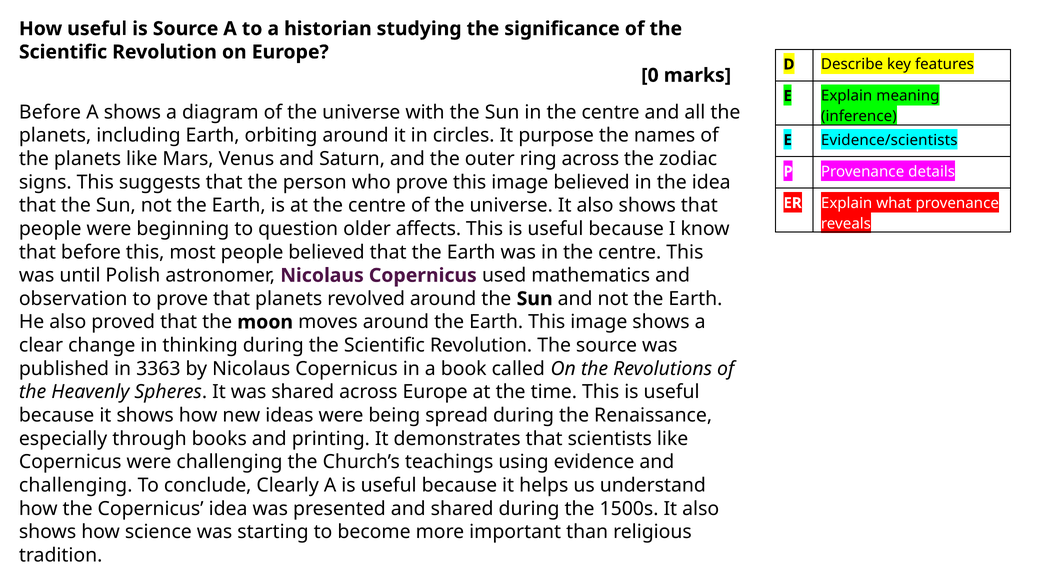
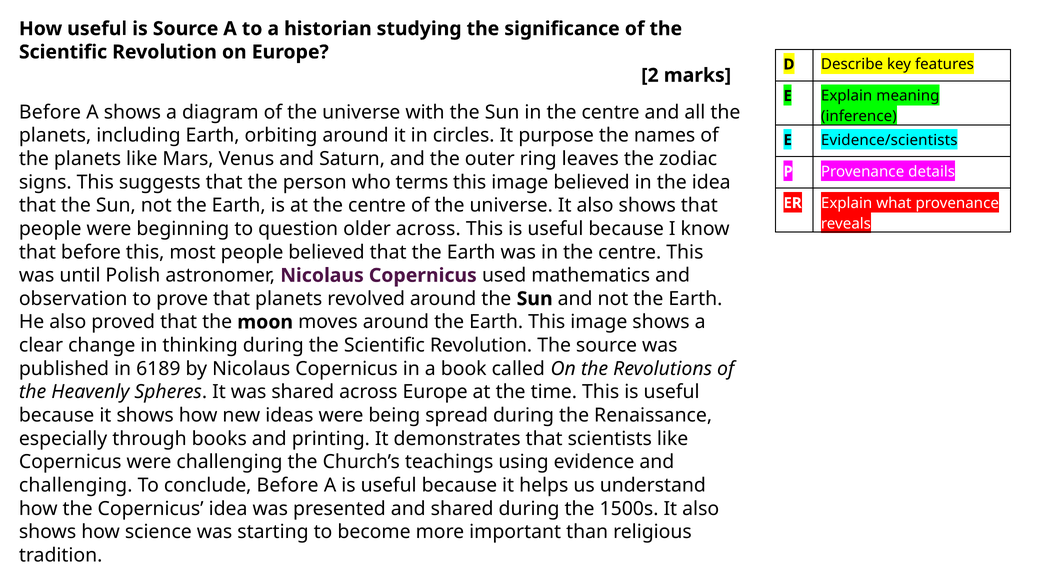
0: 0 -> 2 (650, 75)
ring across: across -> leaves (590, 159)
who prove: prove -> terms (422, 182)
older affects: affects -> across (428, 229)
3363: 3363 -> 6189 (158, 369)
conclude Clearly: Clearly -> Before (288, 486)
